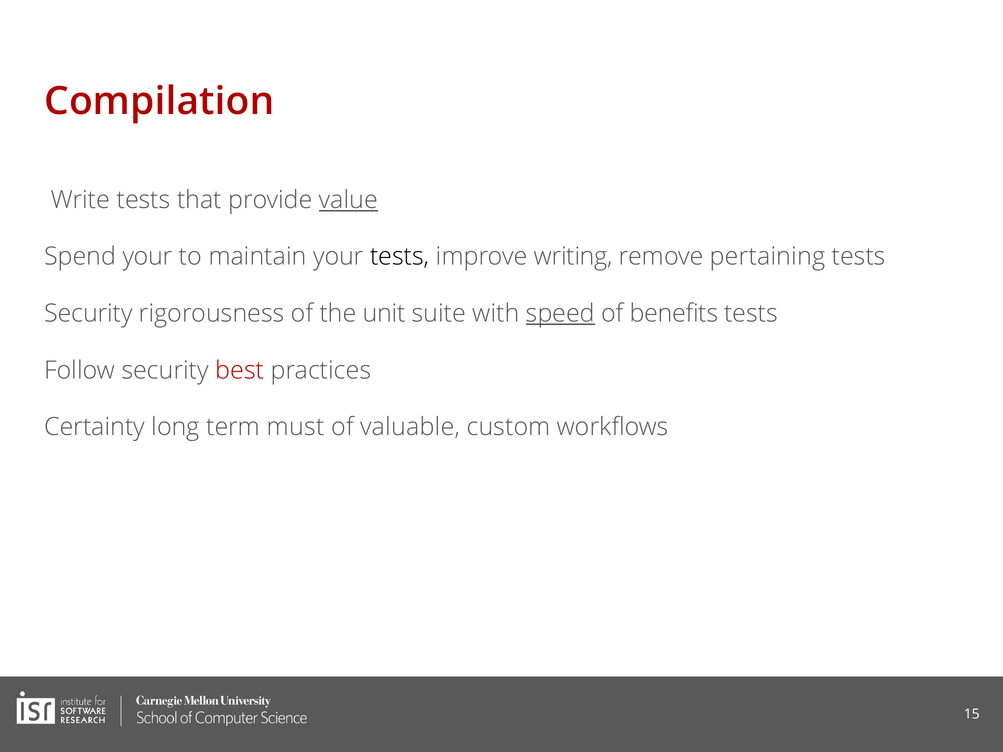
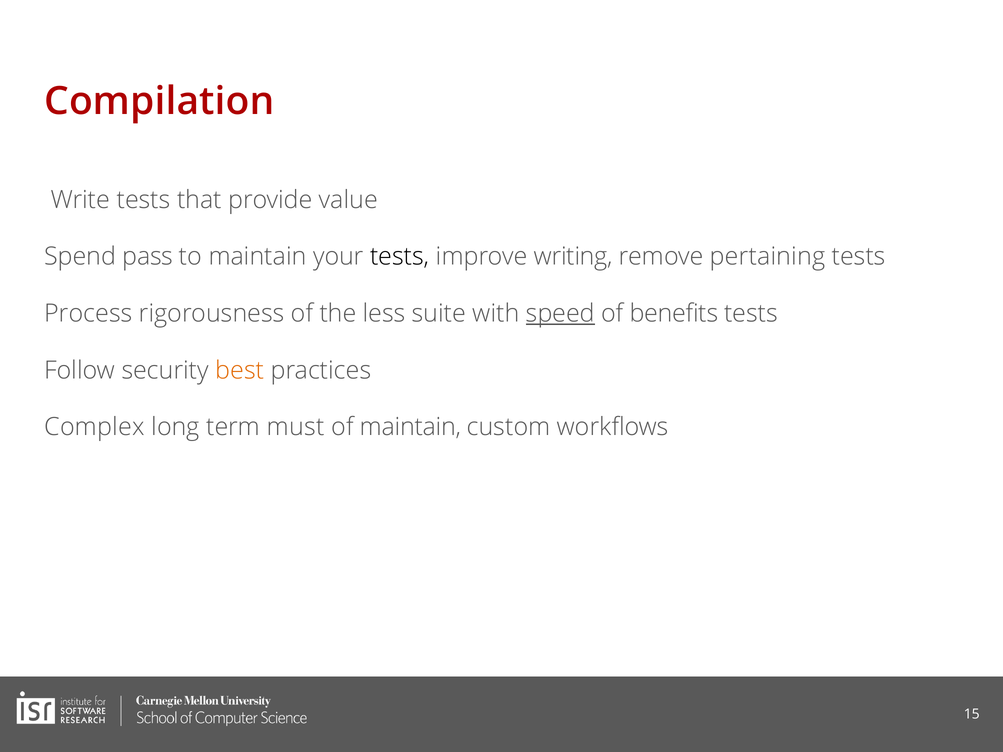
value underline: present -> none (348, 200)
Spend your: your -> pass (148, 257)
Security: Security -> Process (88, 314)
unit: unit -> less (384, 314)
best colour: red -> orange (240, 370)
Certainty: Certainty -> Complex (94, 427)
of valuable: valuable -> maintain (410, 427)
